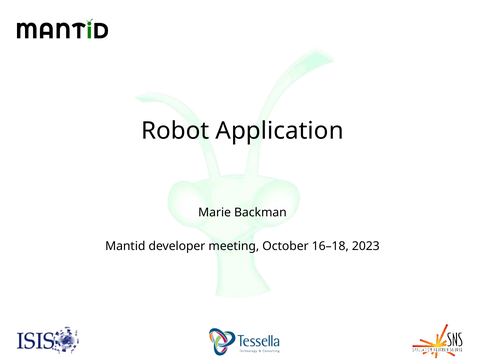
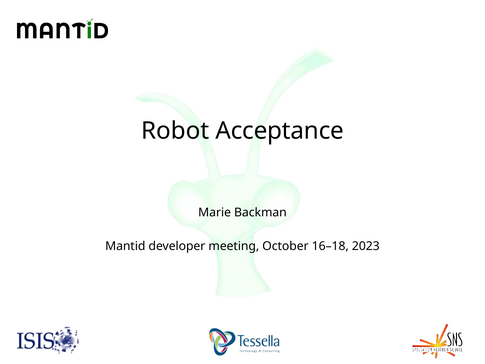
Application: Application -> Acceptance (280, 131)
